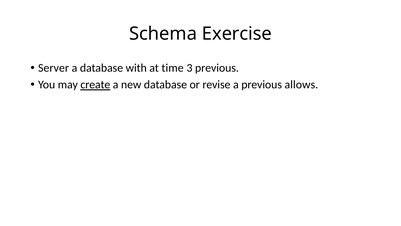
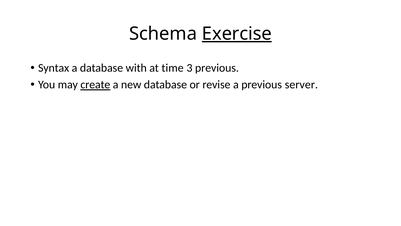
Exercise underline: none -> present (237, 34)
Server: Server -> Syntax (54, 68)
allows: allows -> server (301, 85)
